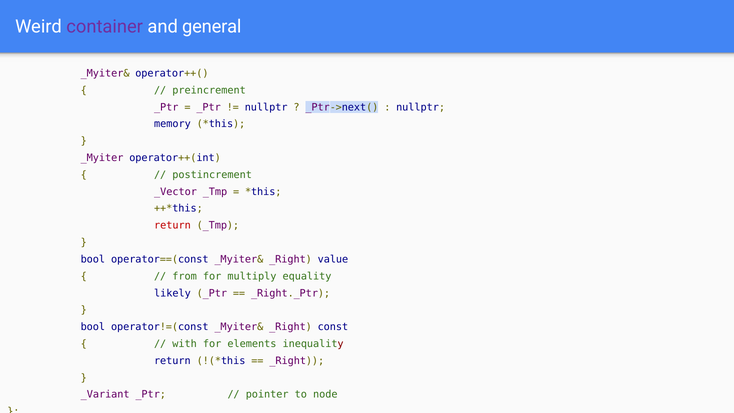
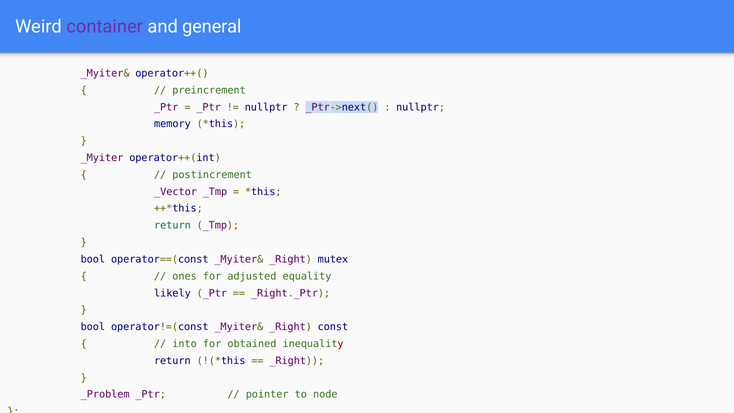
return colour: red -> green (172, 225)
value: value -> mutex (333, 259)
from: from -> ones (185, 276)
multiply: multiply -> adjusted (252, 276)
with: with -> into (185, 344)
elements: elements -> obtained (252, 344)
_Variant: _Variant -> _Problem (105, 395)
